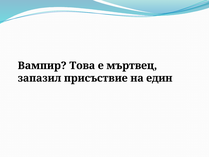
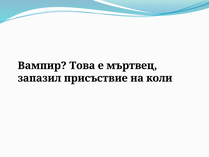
един: един -> коли (159, 78)
